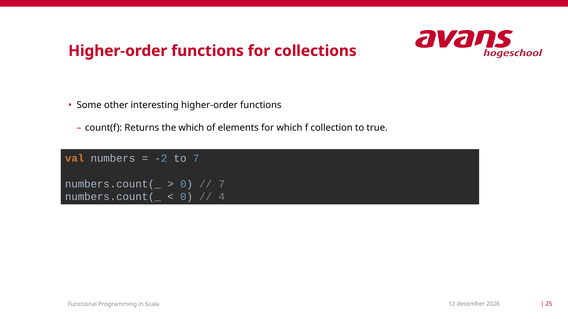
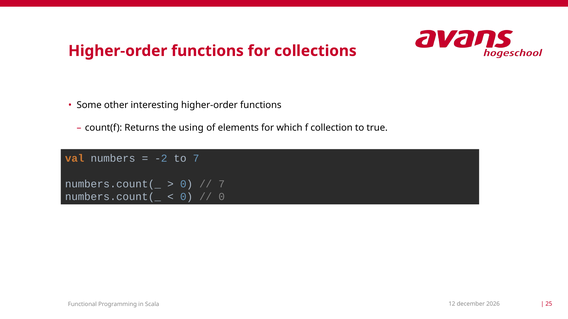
the which: which -> using (191, 128)
4: 4 -> 0 (222, 197)
